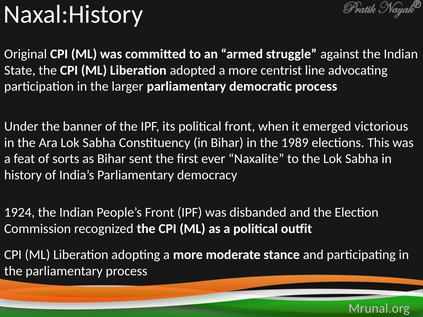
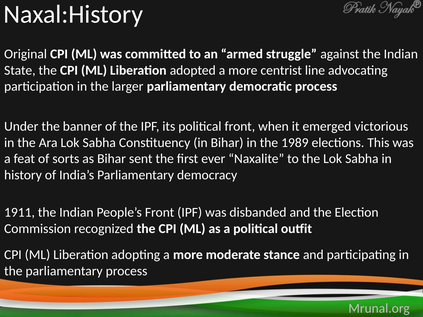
1924: 1924 -> 1911 (20, 213)
